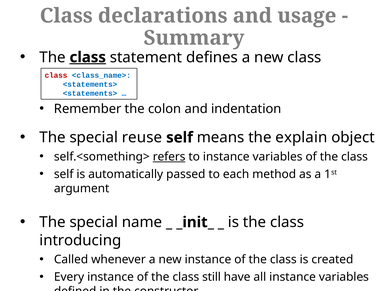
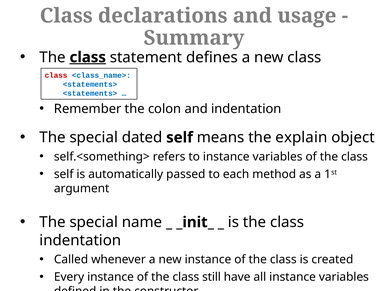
reuse: reuse -> dated (142, 138)
refers underline: present -> none (169, 157)
introducing: introducing -> indentation (80, 240)
